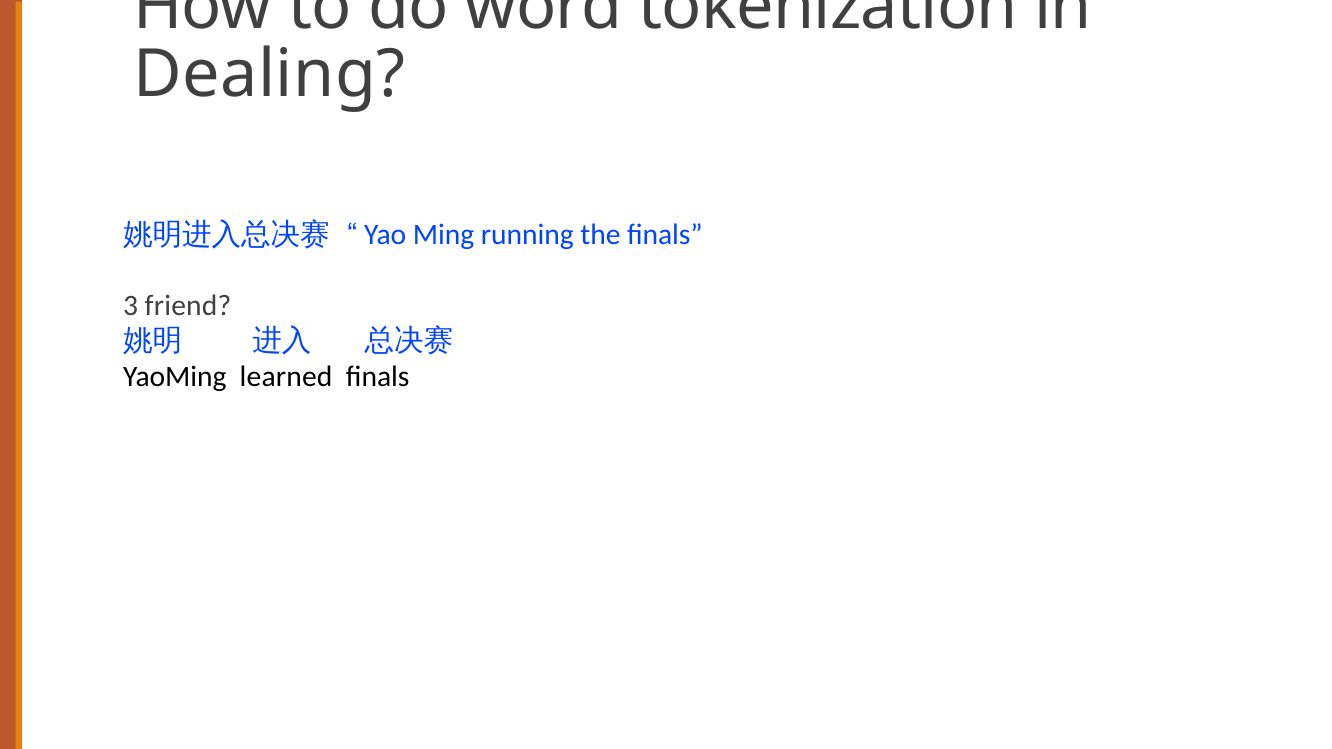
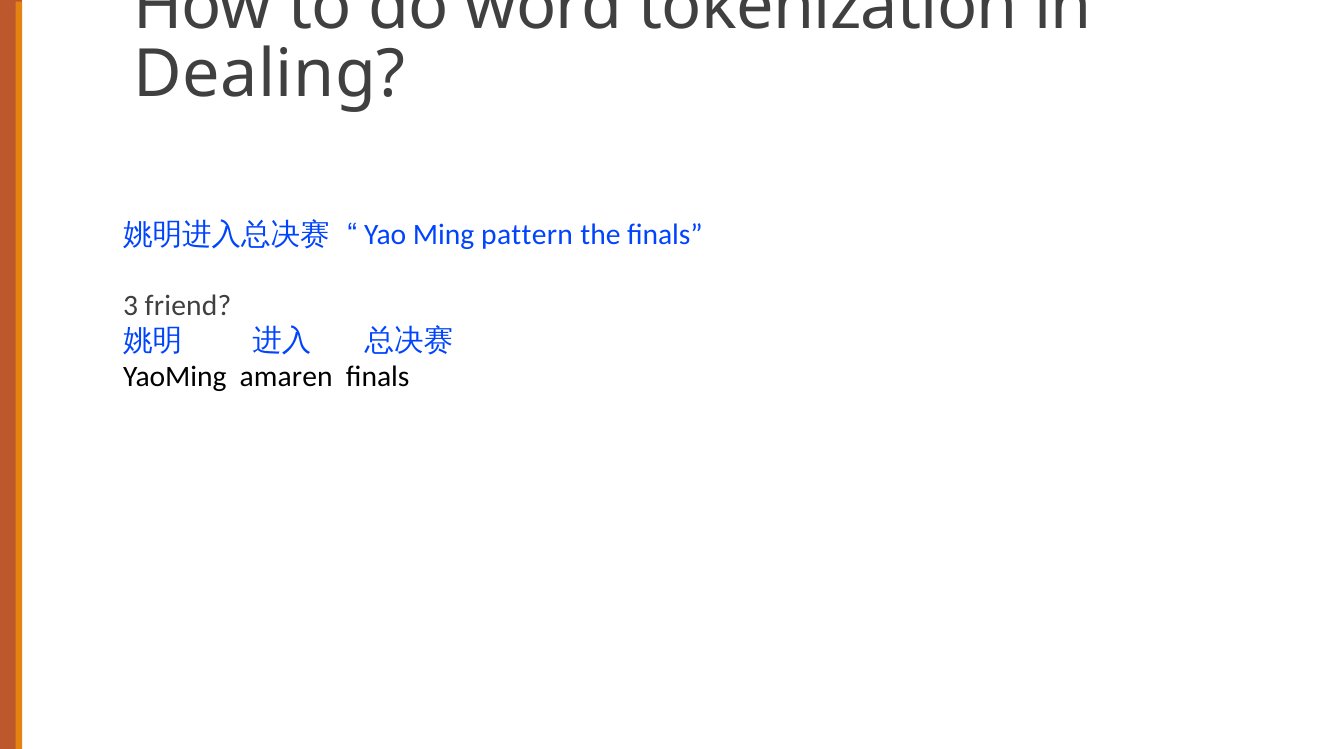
running: running -> pattern (527, 235)
learned: learned -> amaren (286, 377)
